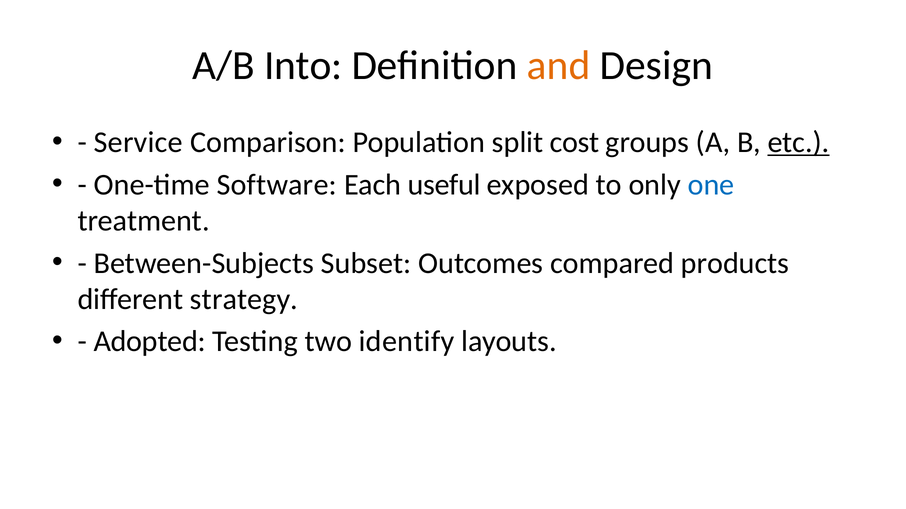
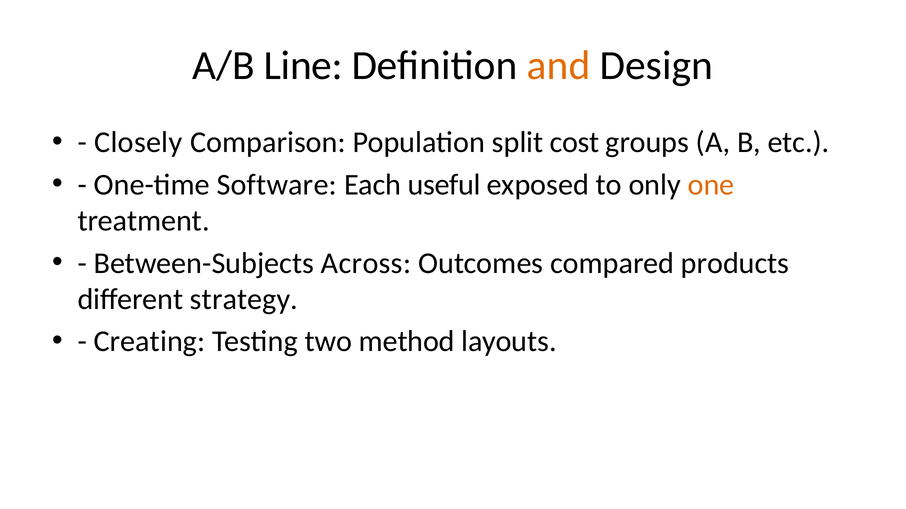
Into: Into -> Line (303, 66)
Service: Service -> Closely (138, 143)
etc underline: present -> none (798, 143)
one colour: blue -> orange (711, 185)
Subset: Subset -> Across (366, 263)
Adopted: Adopted -> Creating (149, 342)
identify: identify -> method (407, 342)
